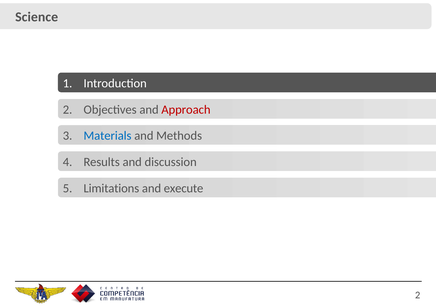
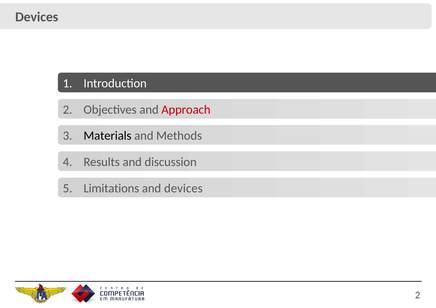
Science: Science -> Devices (37, 17)
Materials colour: blue -> black (108, 136)
and execute: execute -> devices (183, 189)
